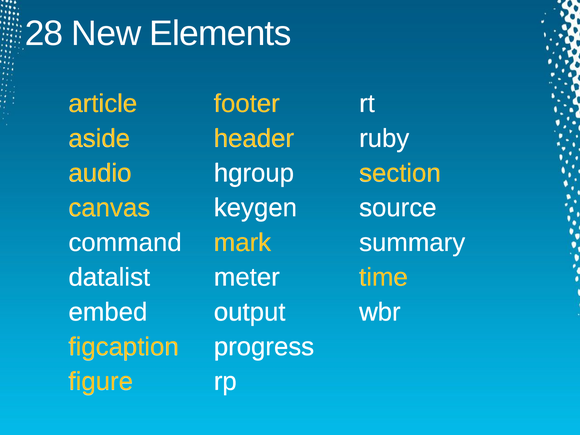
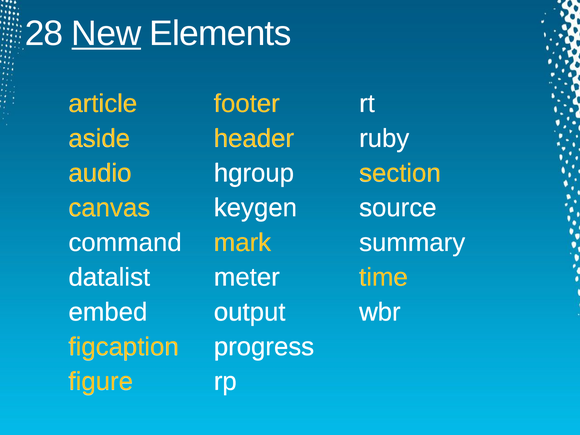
New underline: none -> present (106, 33)
